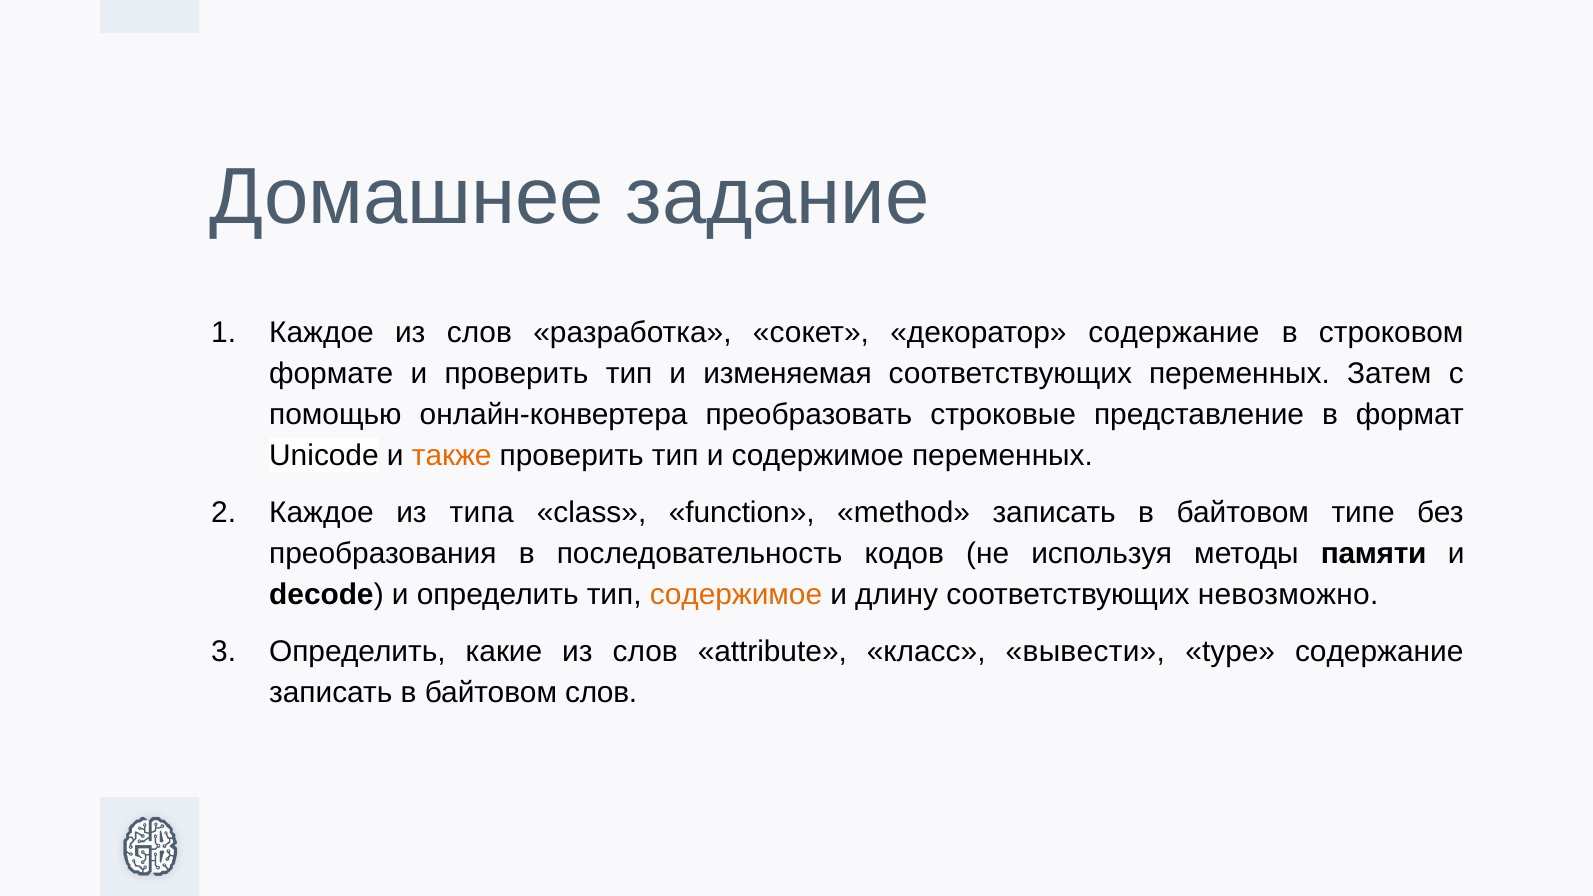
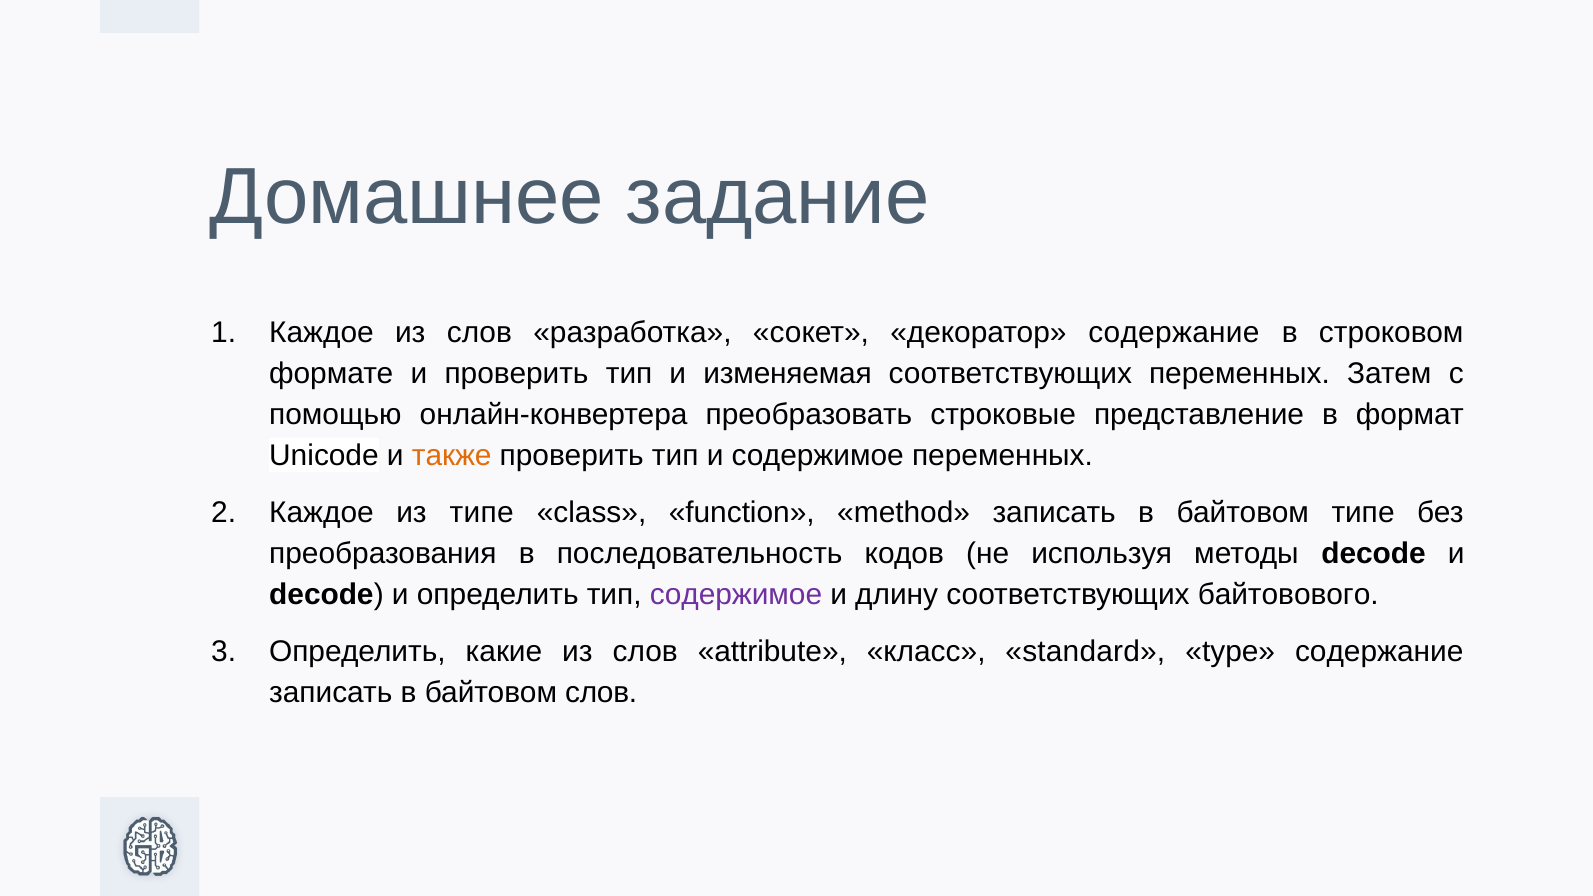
из типа: типа -> типе (482, 513)
методы памяти: памяти -> decode (1374, 554)
содержимое colour: orange -> purple (736, 594)
невозможно: невозможно -> байтовового (1288, 594)
вывести: вывести -> standard (1085, 652)
